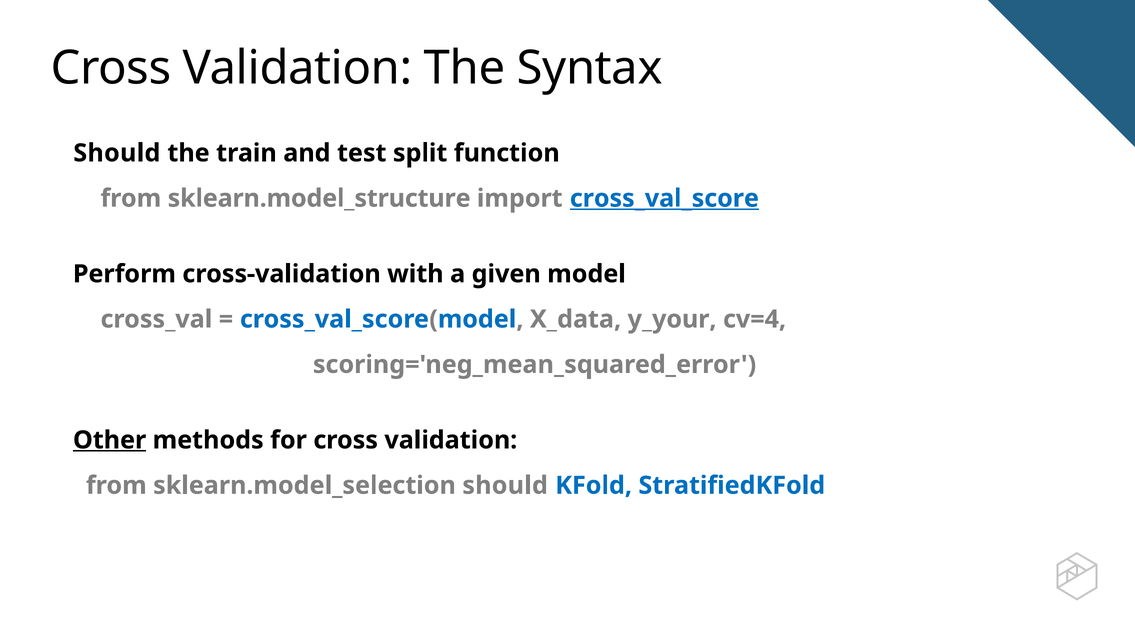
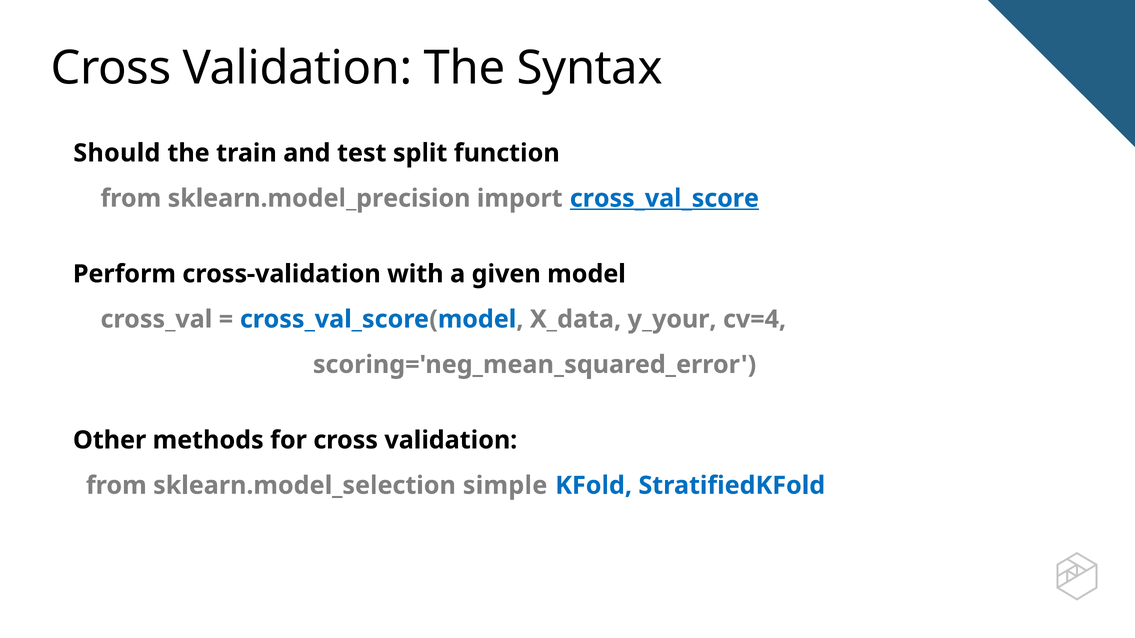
sklearn.model_structure: sklearn.model_structure -> sklearn.model_precision (319, 199)
Other underline: present -> none (110, 440)
sklearn.model_selection should: should -> simple (505, 486)
